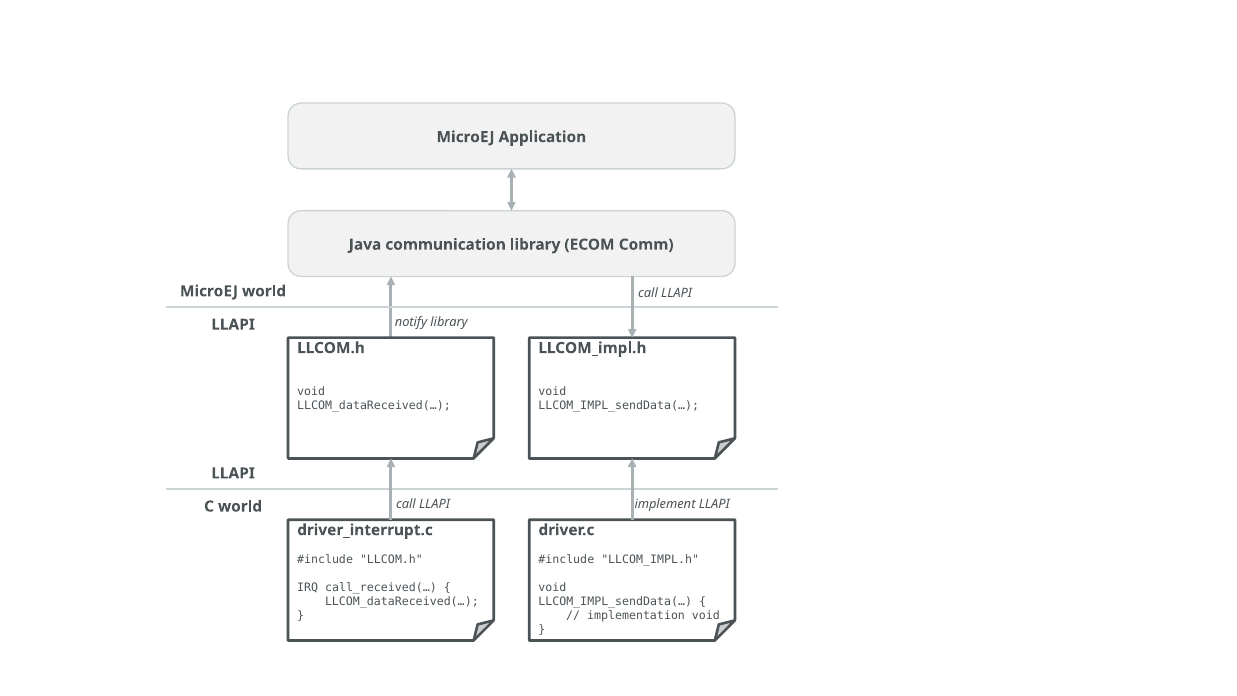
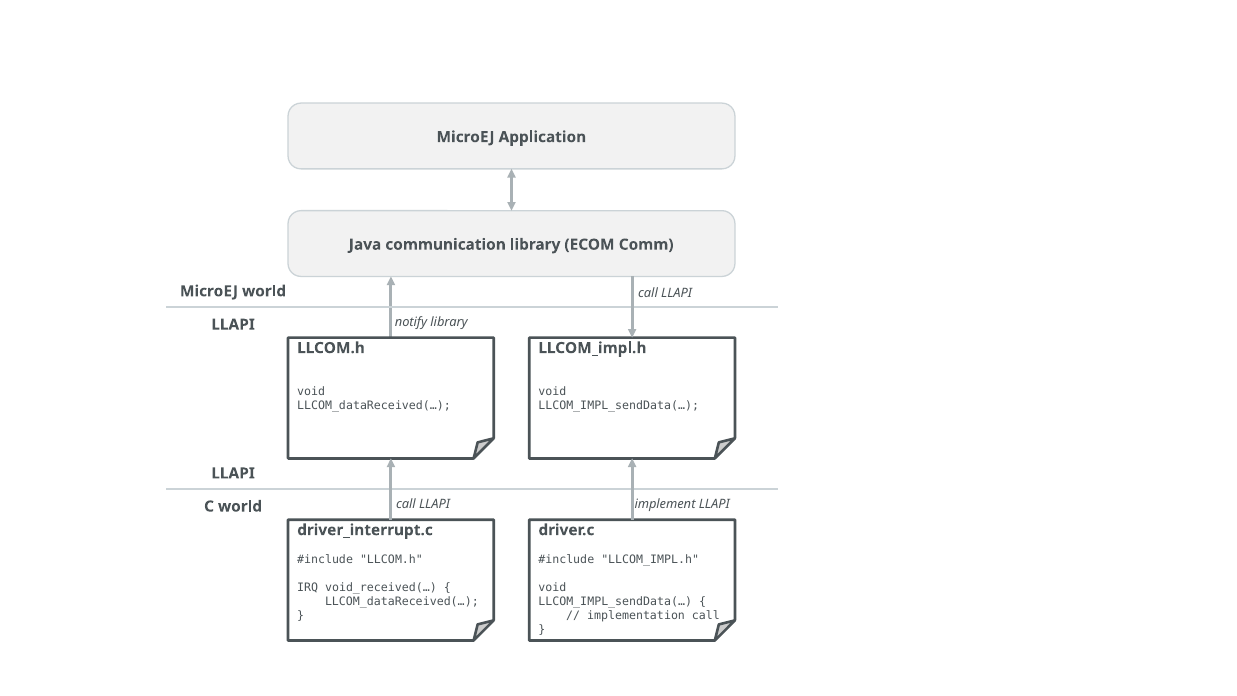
call_received(…: call_received(… -> void_received(… (381, 588)
implementation void: void -> call (706, 616)
